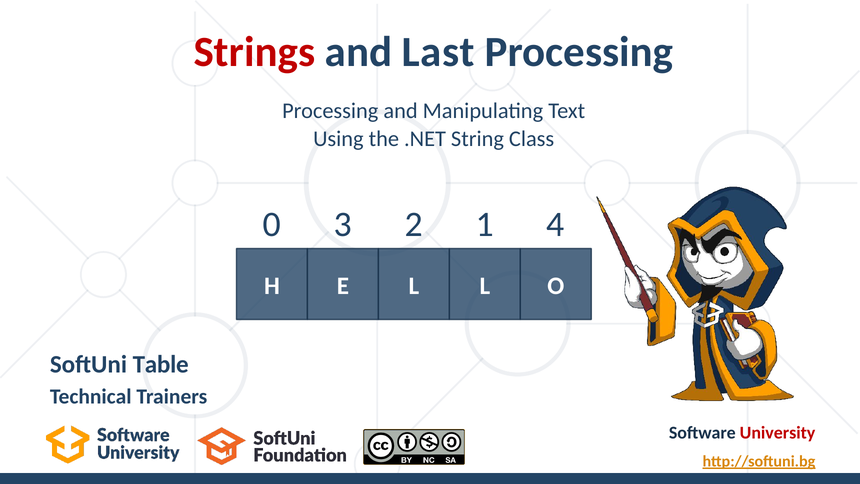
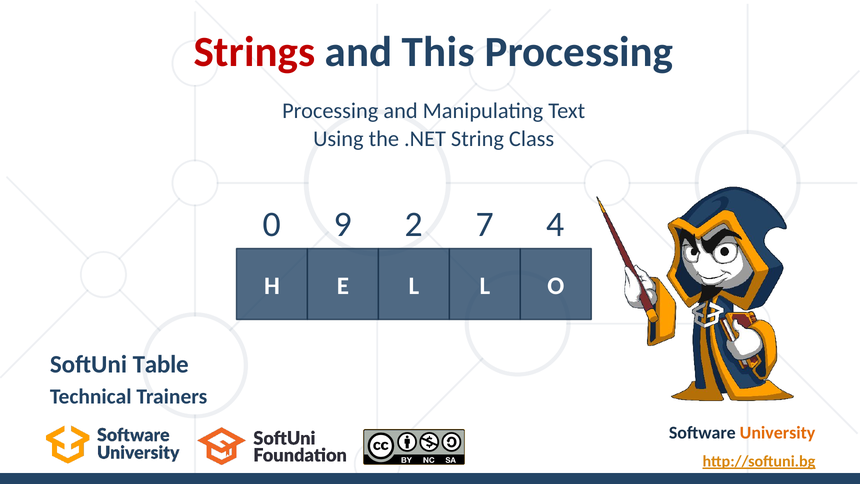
Last: Last -> This (438, 52)
3: 3 -> 9 (343, 224)
1: 1 -> 7 (485, 225)
University colour: red -> orange (778, 433)
